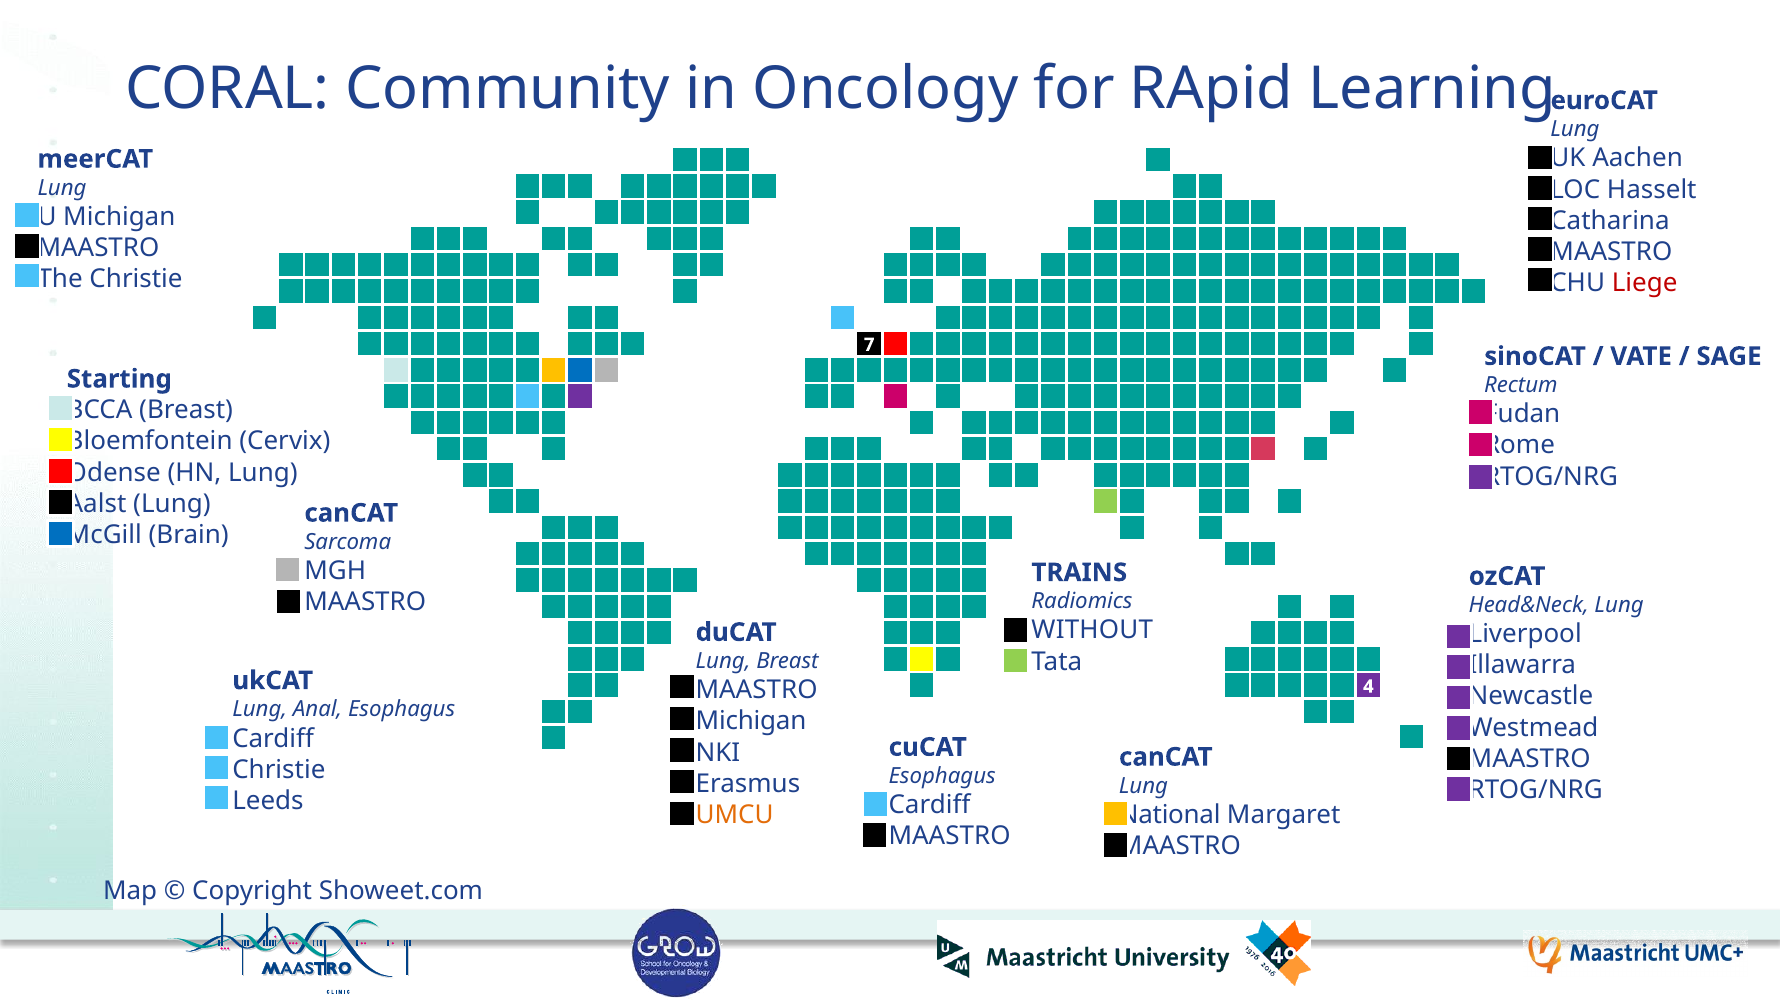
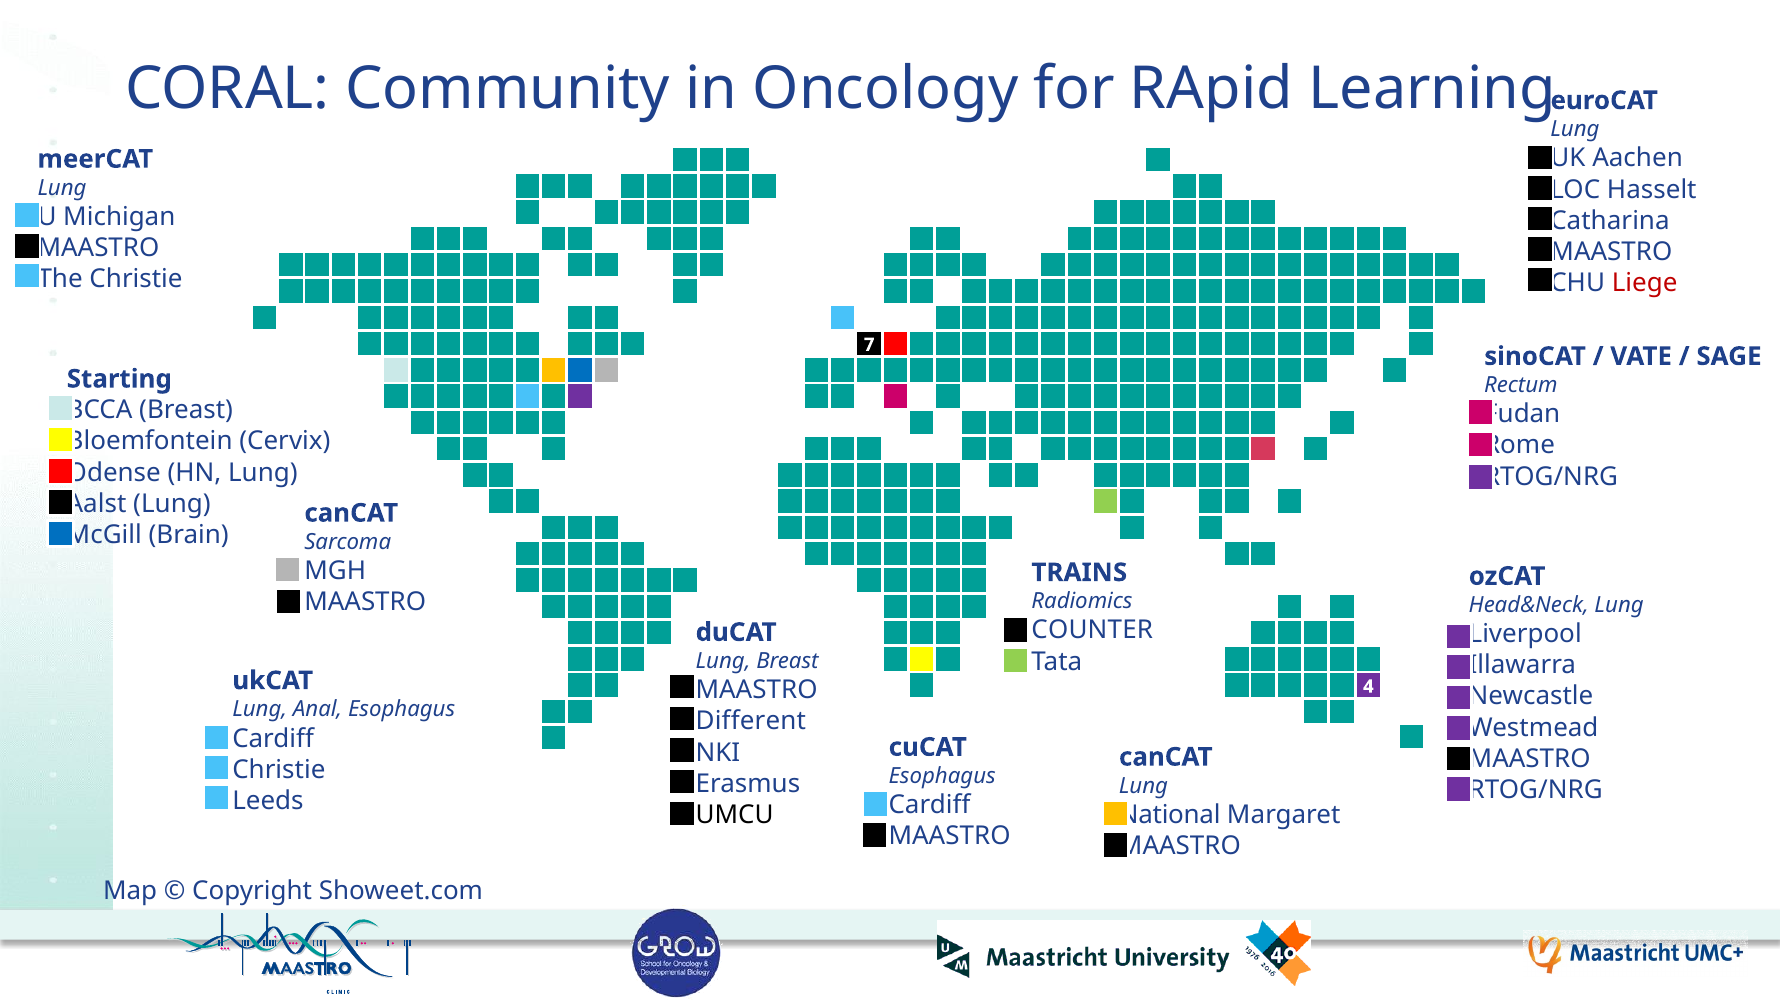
WITHOUT: WITHOUT -> COUNTER (1092, 631)
Michigan: Michigan -> Different (751, 722)
UMCU colour: orange -> black (735, 815)
